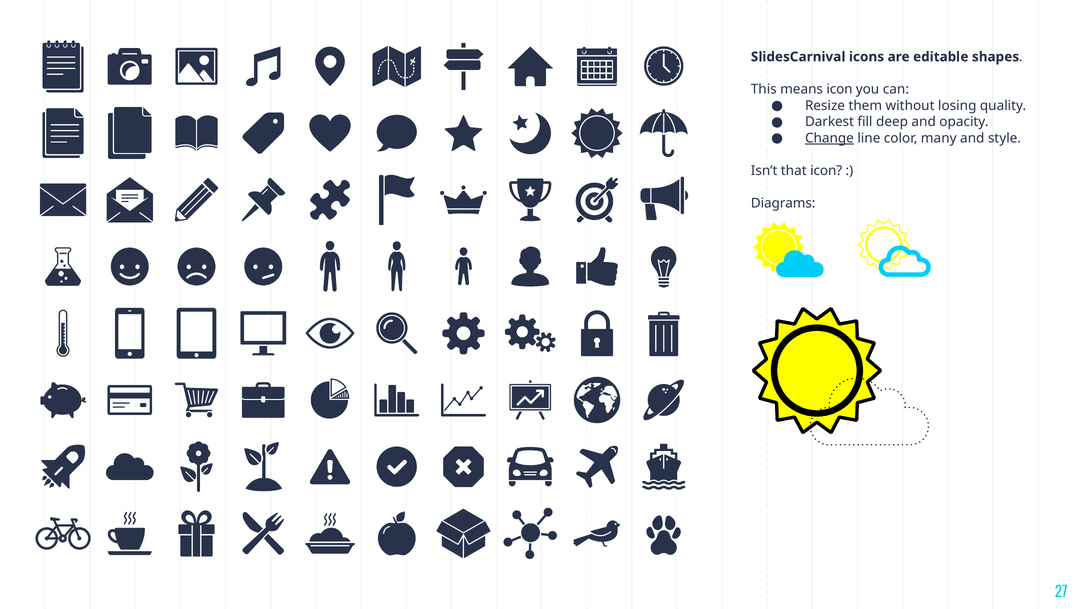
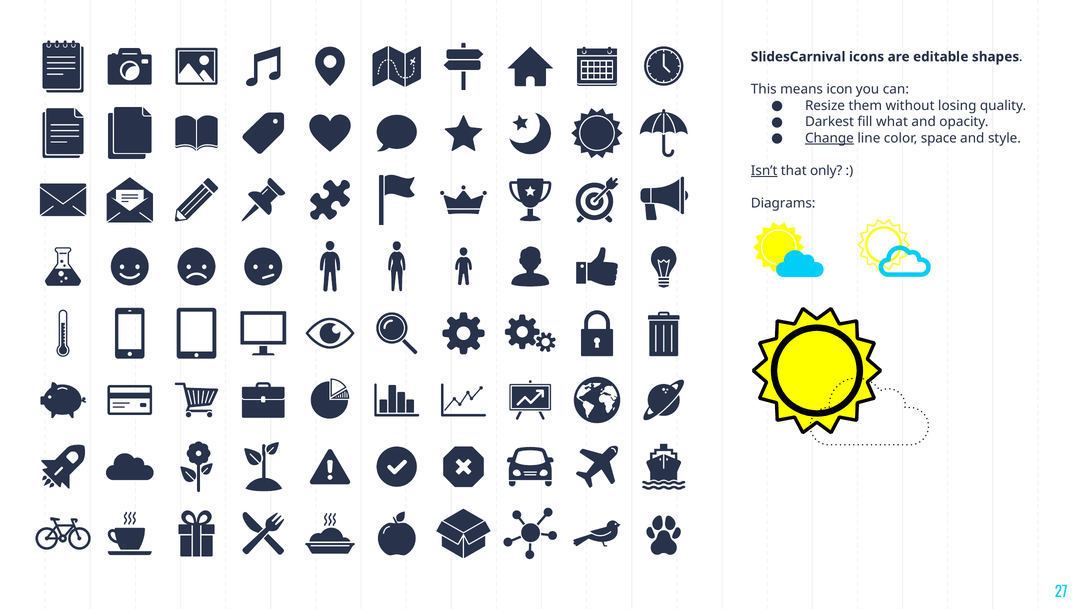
deep: deep -> what (892, 122)
many: many -> space (939, 138)
Isn’t underline: none -> present (764, 171)
that icon: icon -> only (826, 171)
